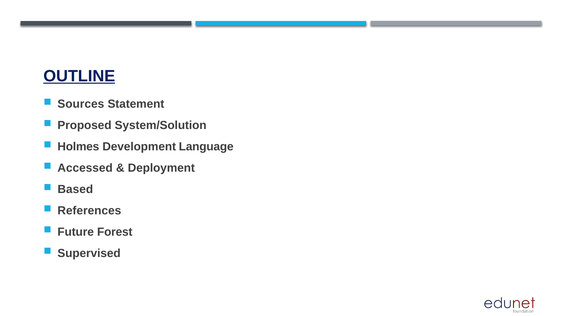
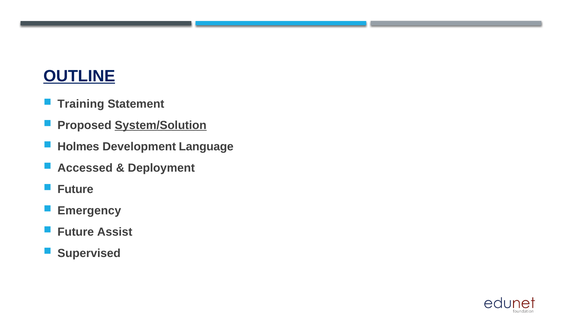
Sources: Sources -> Training (81, 104)
System/Solution underline: none -> present (161, 125)
Based: Based -> Future (75, 189)
References: References -> Emergency (89, 211)
Forest: Forest -> Assist (115, 232)
